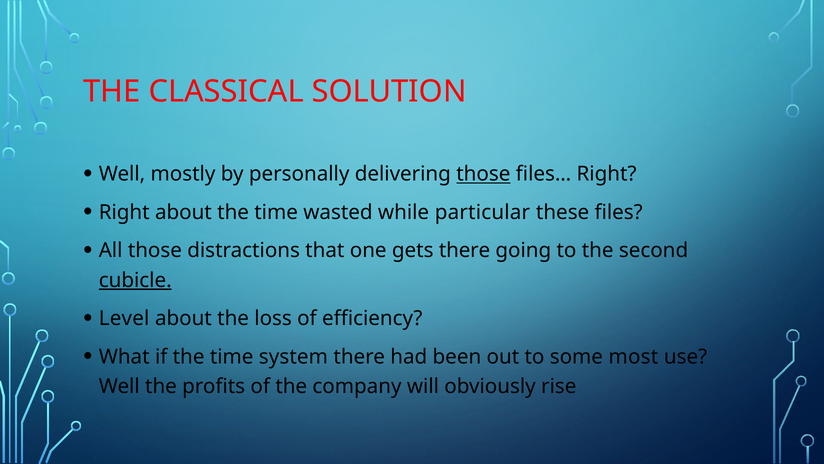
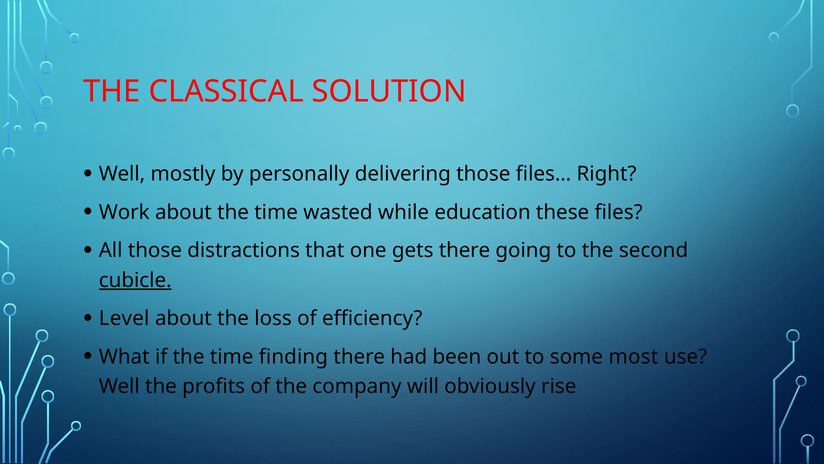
those underline: present -> none (483, 174)
Right: Right -> Work (124, 212)
particular: particular -> education (483, 212)
system: system -> finding (293, 357)
